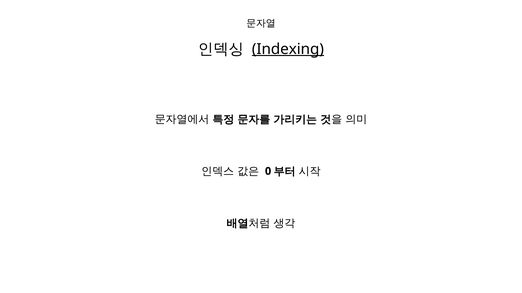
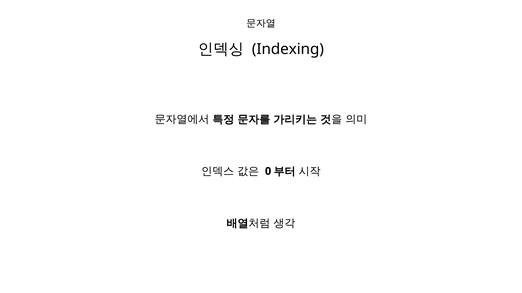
Indexing underline: present -> none (288, 49)
